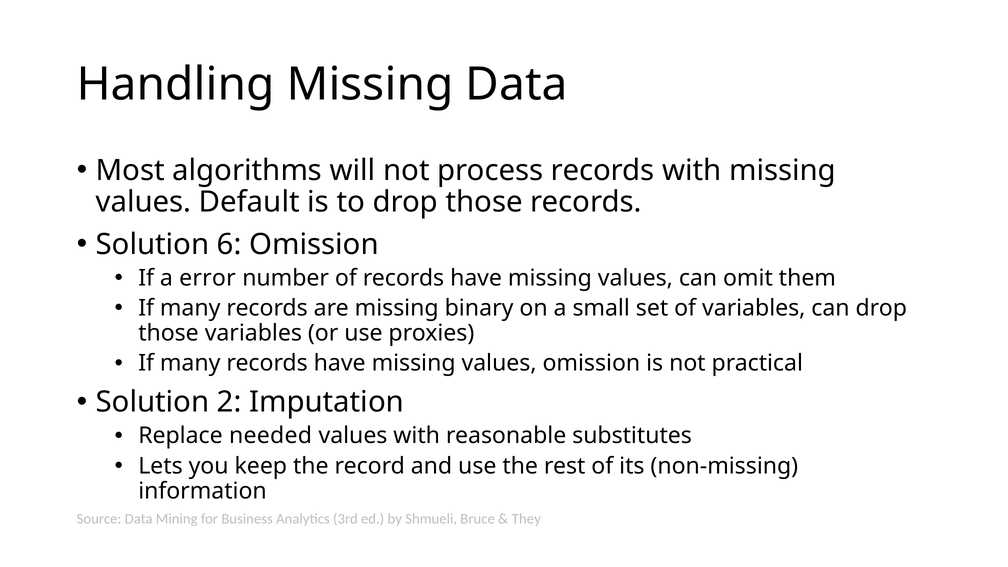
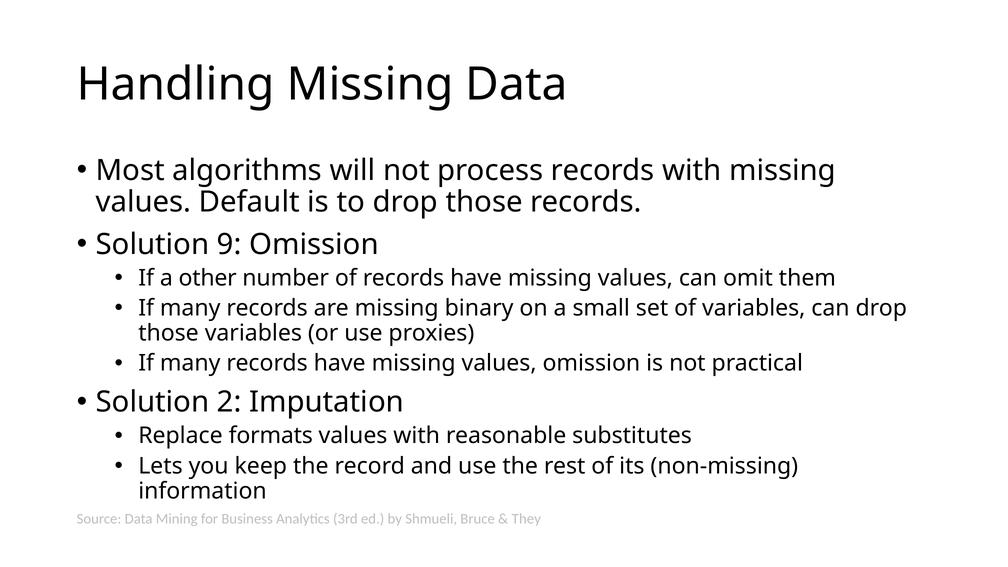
6: 6 -> 9 (229, 244)
error: error -> other (208, 278)
needed: needed -> formats (271, 436)
